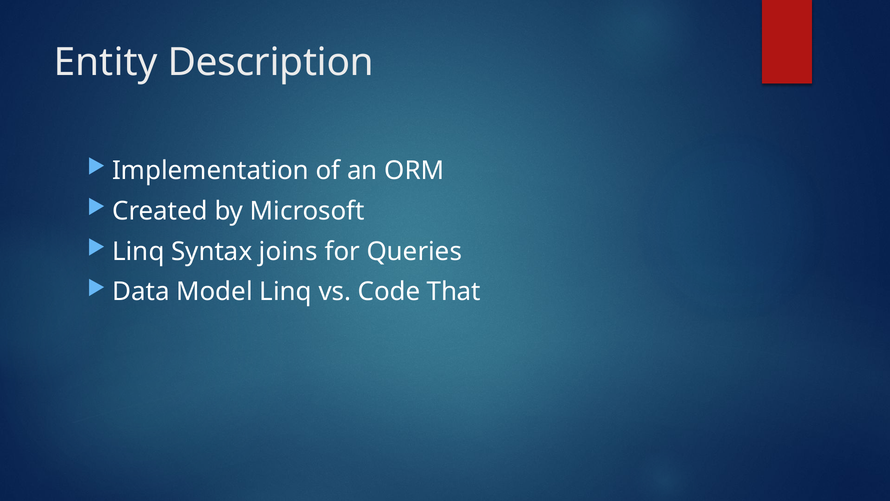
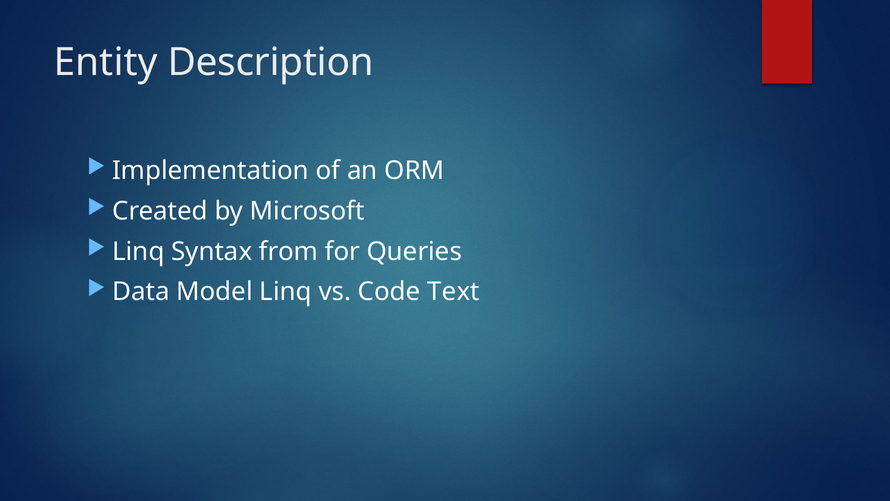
joins: joins -> from (289, 251)
That: That -> Text (453, 292)
